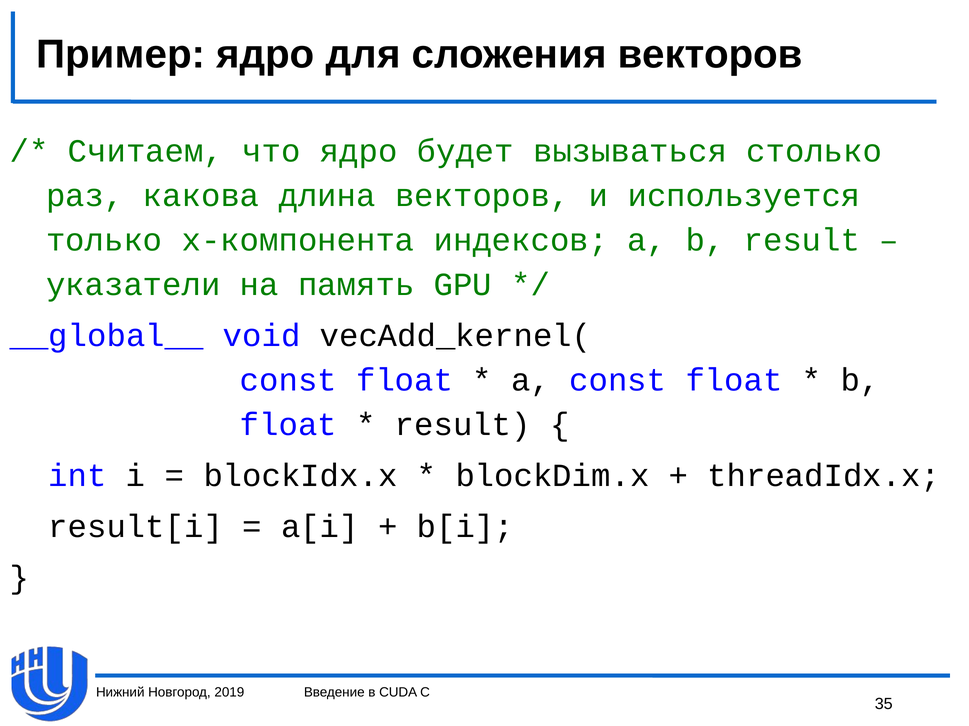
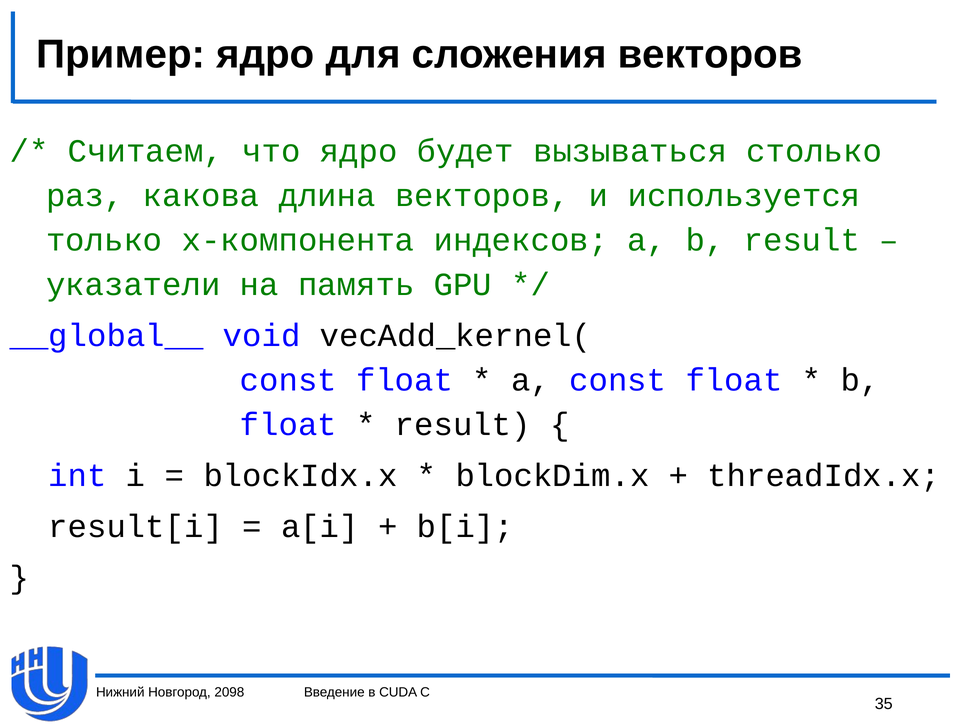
2019: 2019 -> 2098 (229, 693)
